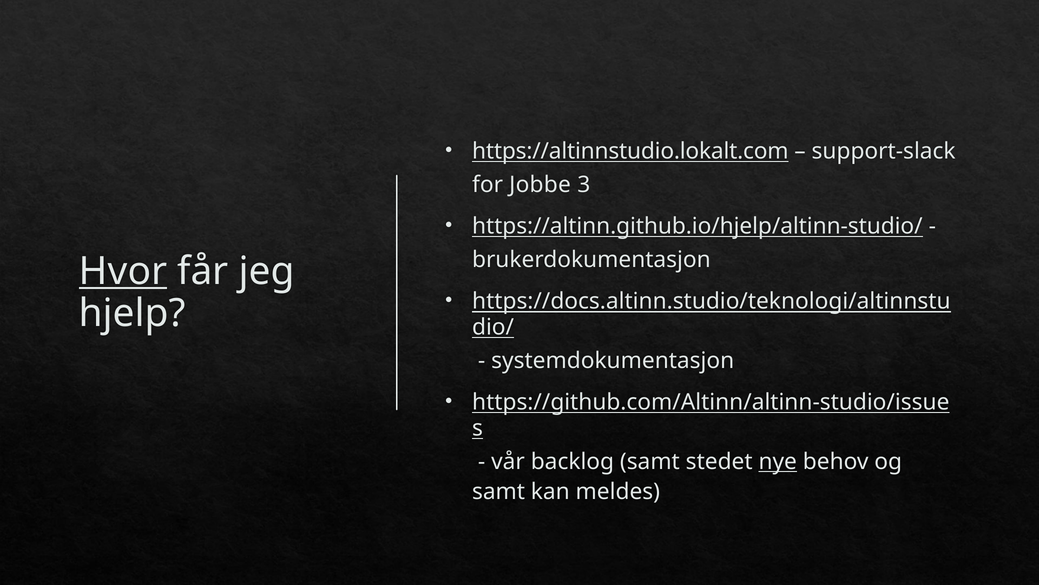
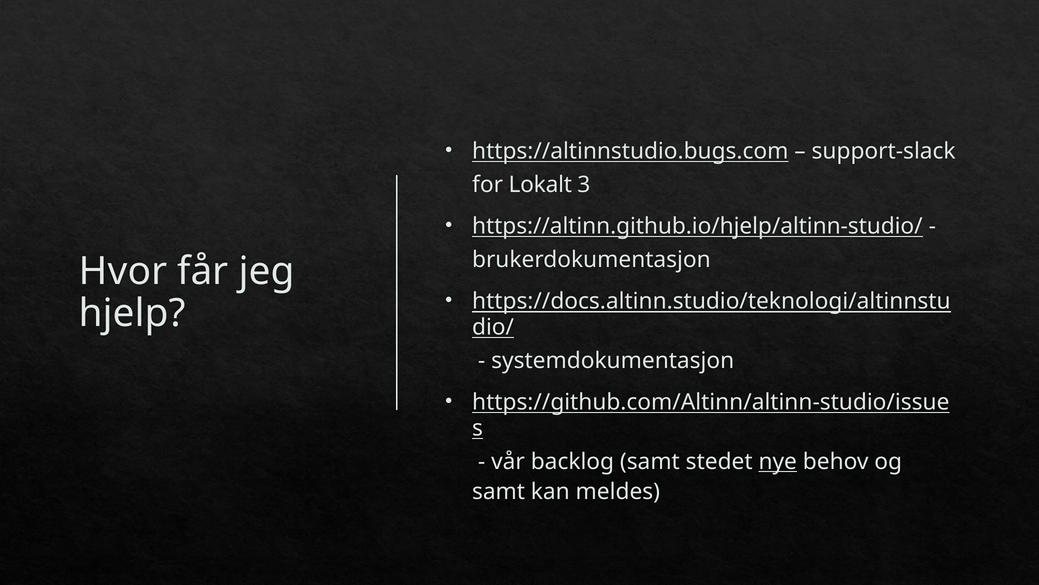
https://altinnstudio.lokalt.com: https://altinnstudio.lokalt.com -> https://altinnstudio.bugs.com (630, 151)
Jobbe: Jobbe -> Lokalt (540, 185)
Hvor underline: present -> none (123, 271)
